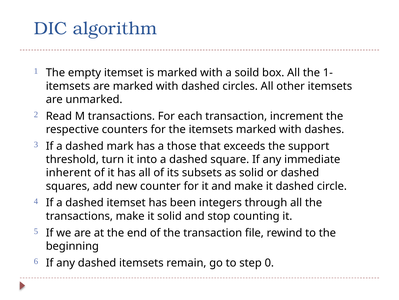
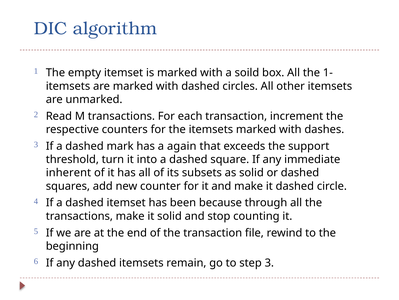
those: those -> again (182, 146)
integers: integers -> because (220, 202)
0: 0 -> 3 (269, 262)
